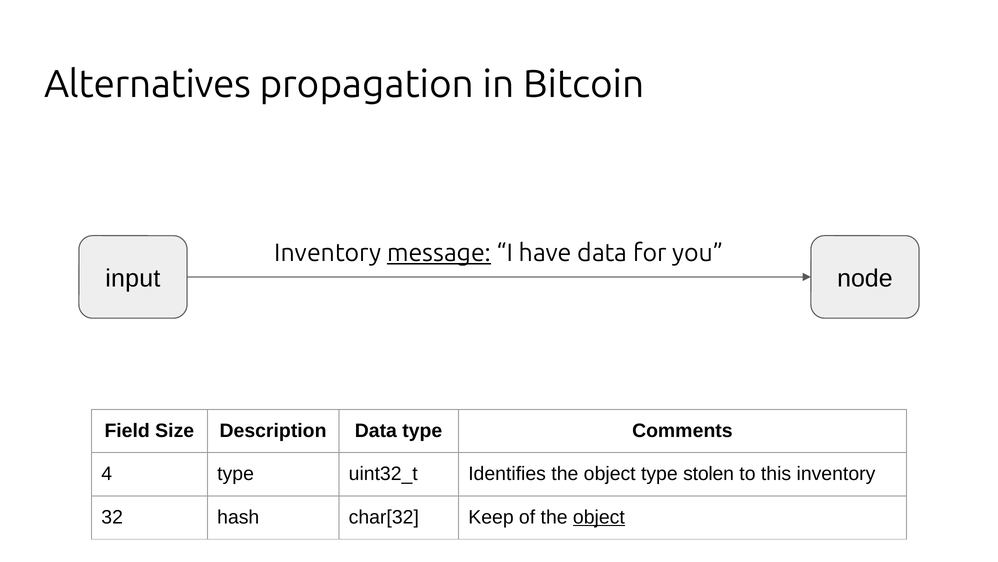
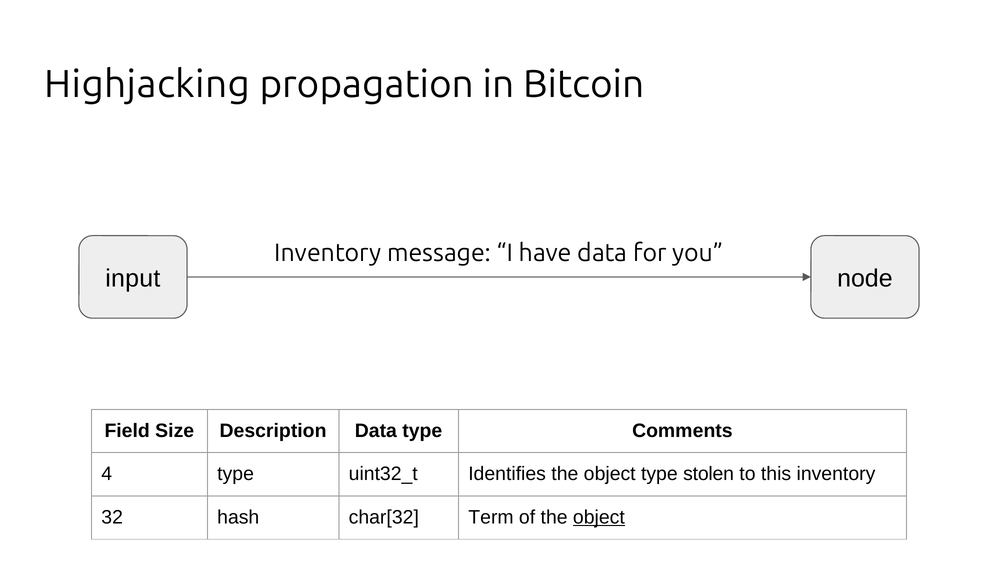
Alternatives: Alternatives -> Highjacking (147, 85)
message underline: present -> none (439, 253)
Keep: Keep -> Term (491, 517)
